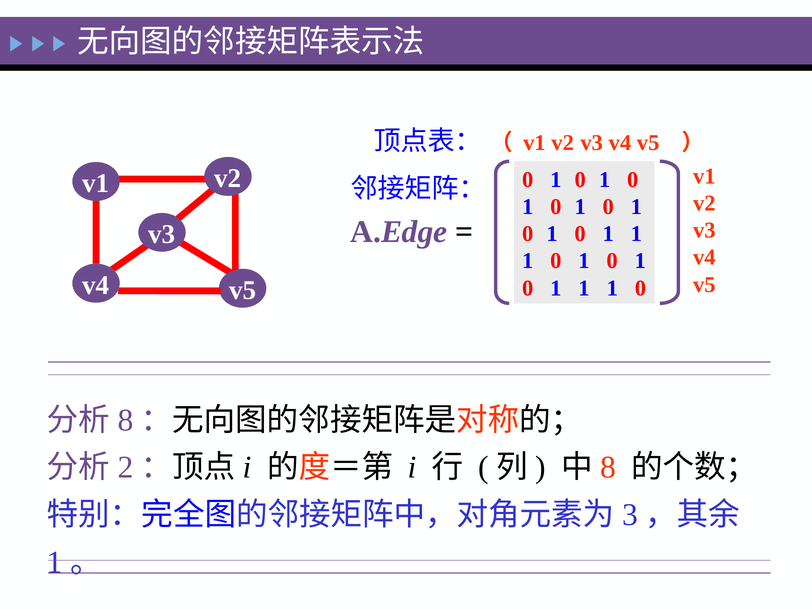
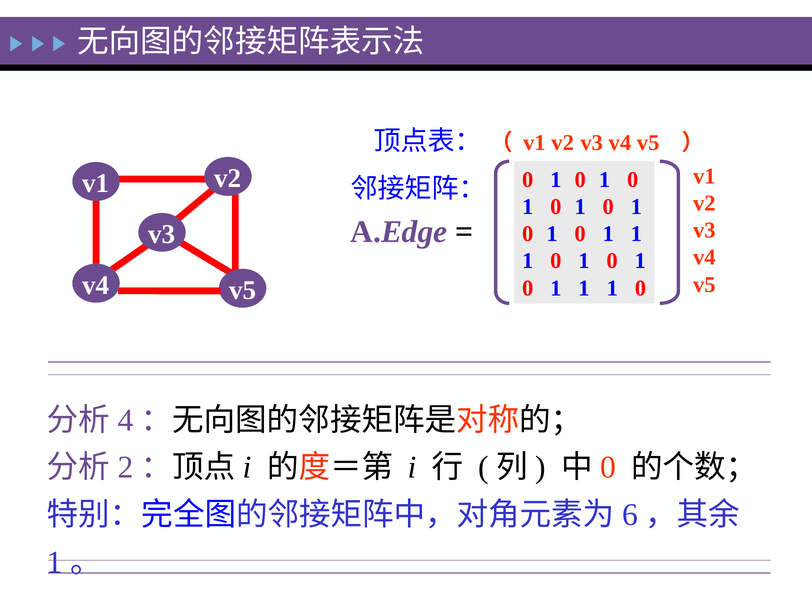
8: 8 -> 4 (125, 420)
8: 8 -> 0 (608, 468)
3: 3 -> 6 (630, 515)
